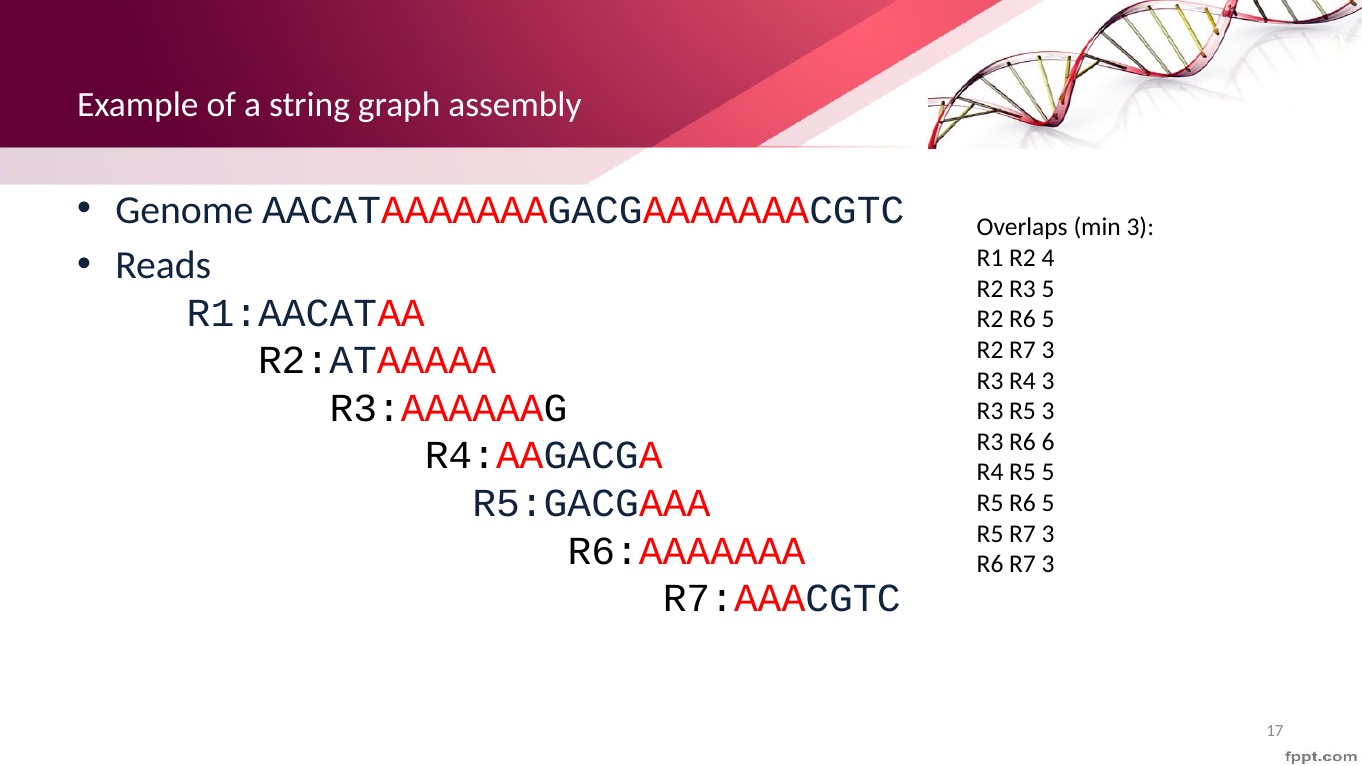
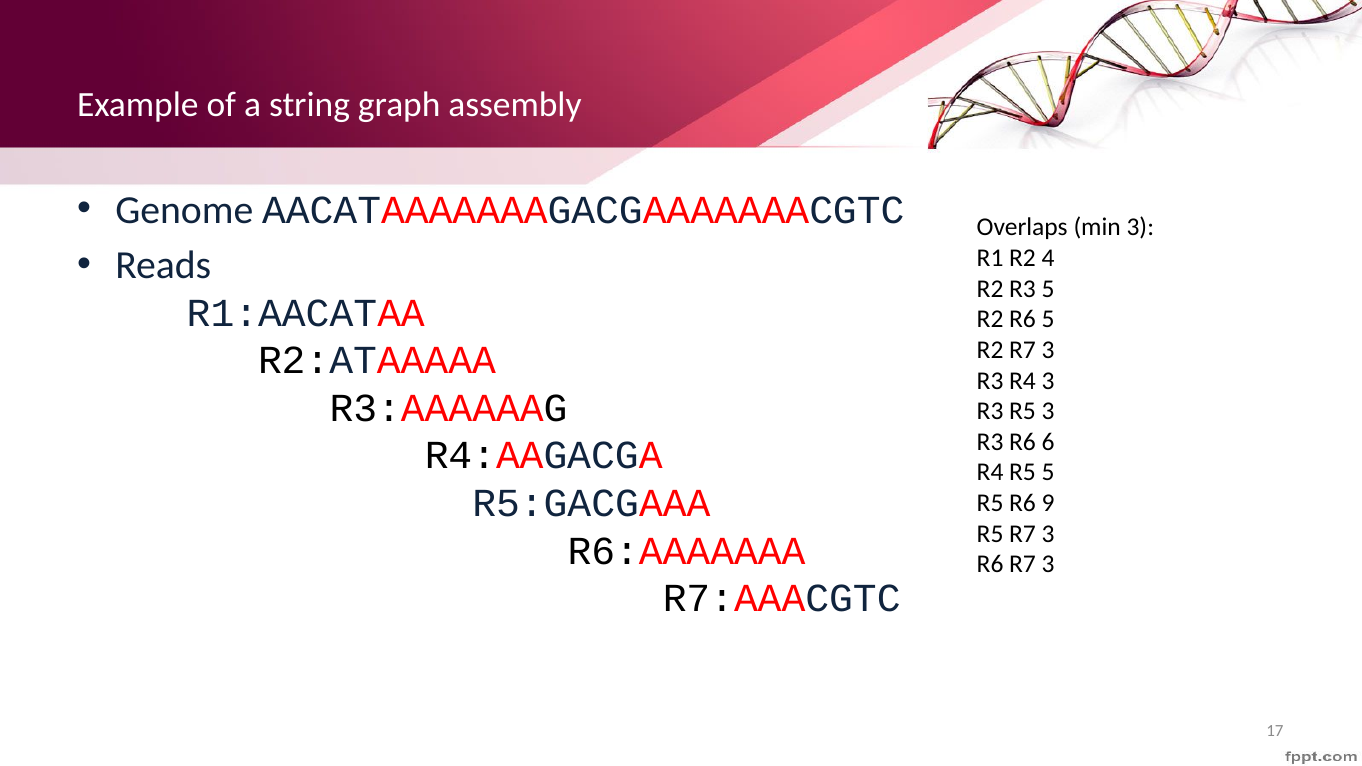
R5 R6 5: 5 -> 9 (1048, 503)
